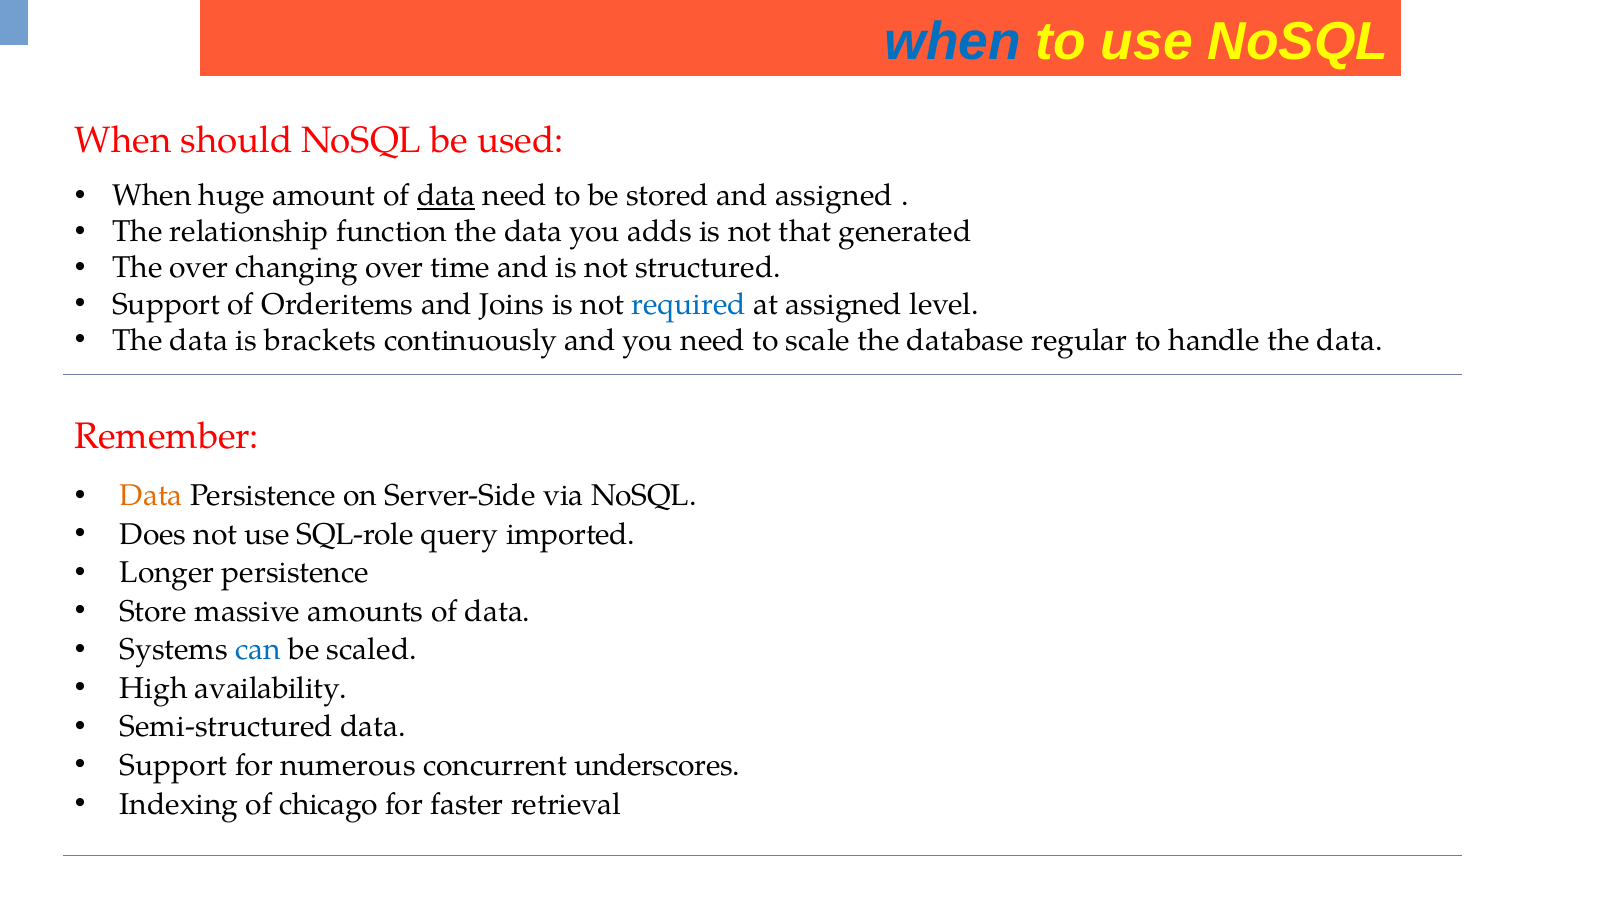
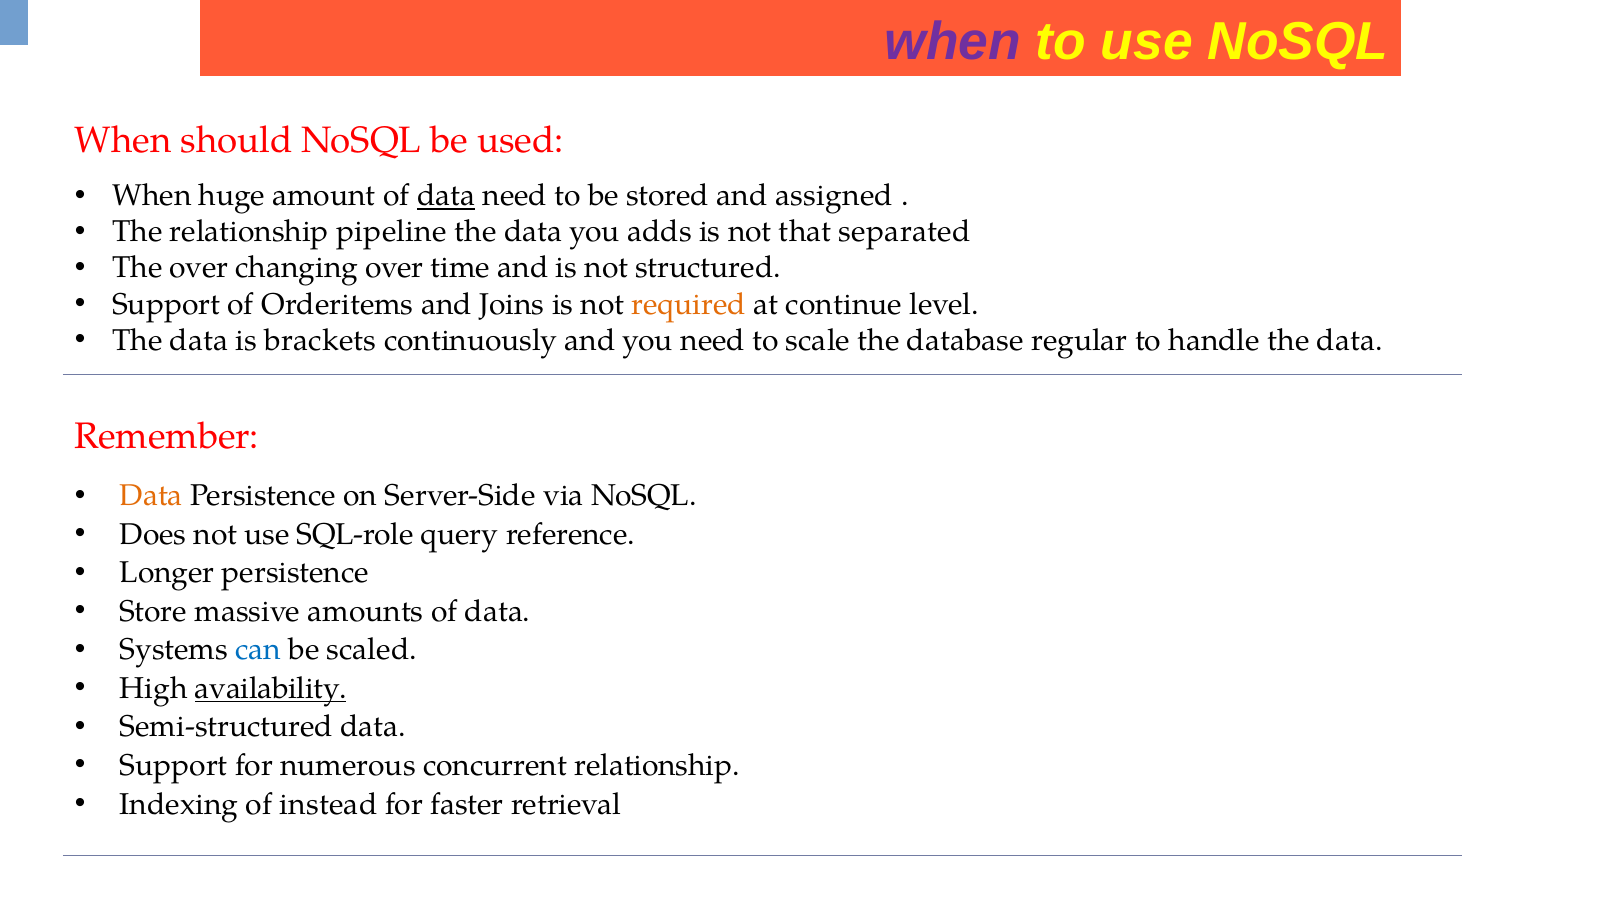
when colour: blue -> purple (953, 42)
function: function -> pipeline (392, 232)
generated: generated -> separated (905, 232)
required colour: blue -> orange (689, 304)
at assigned: assigned -> continue (844, 304)
imported: imported -> reference (571, 534)
availability underline: none -> present (271, 688)
concurrent underscores: underscores -> relationship (657, 765)
chicago: chicago -> instead (329, 804)
